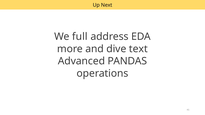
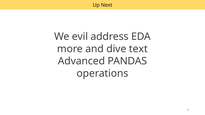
full: full -> evil (80, 37)
